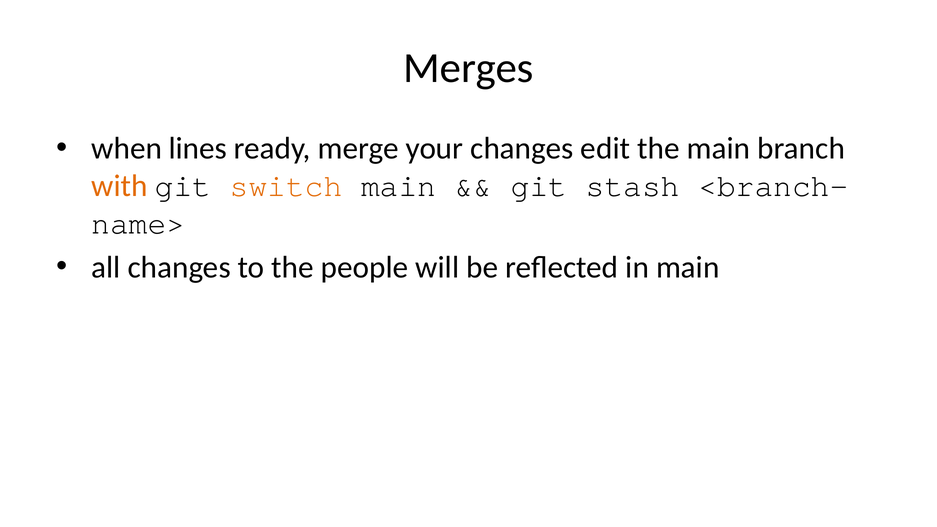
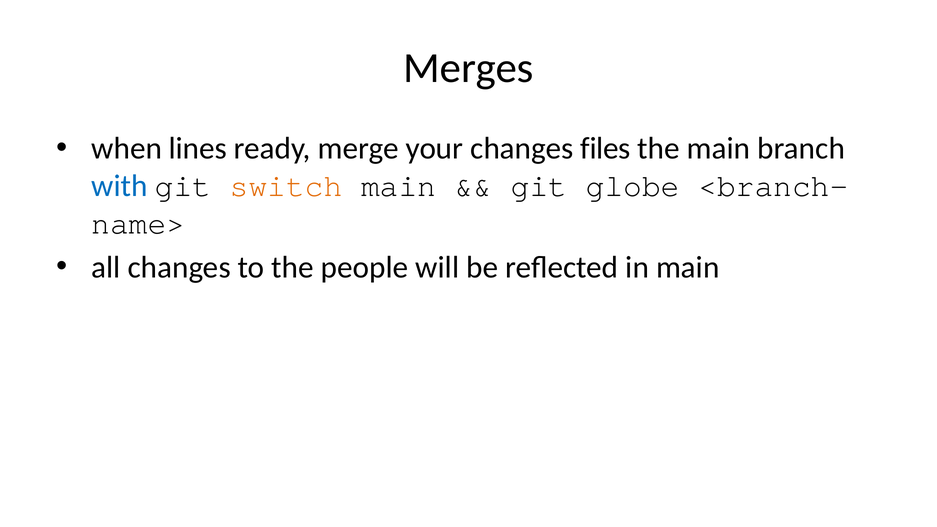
edit: edit -> files (606, 149)
with colour: orange -> blue (119, 186)
stash: stash -> globe (633, 186)
